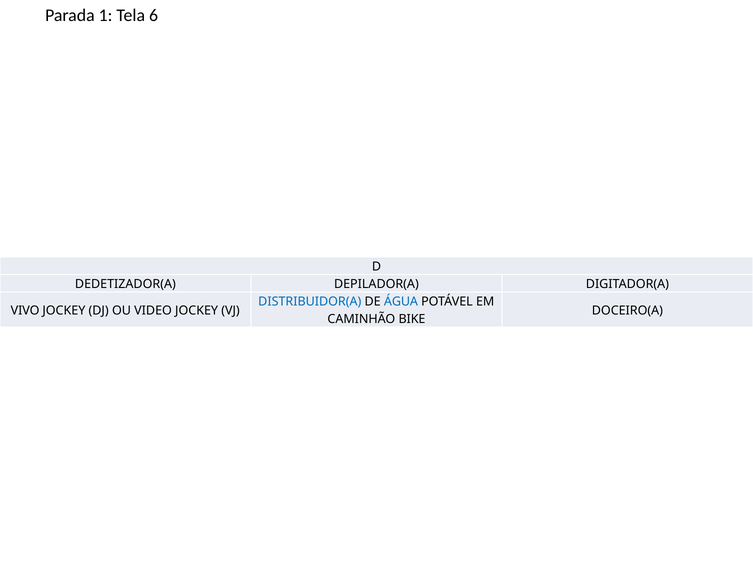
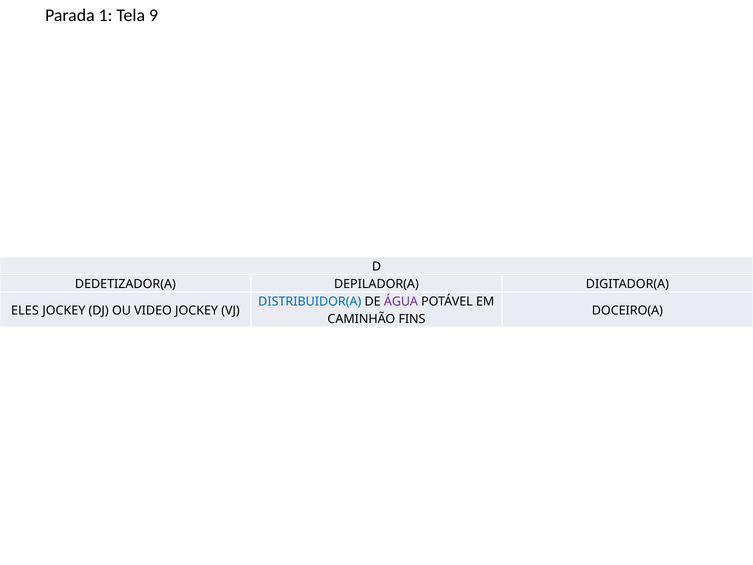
6: 6 -> 9 (154, 15)
ÁGUA colour: blue -> purple (401, 302)
VIVO: VIVO -> ELES (25, 310)
BIKE: BIKE -> FINS (412, 319)
